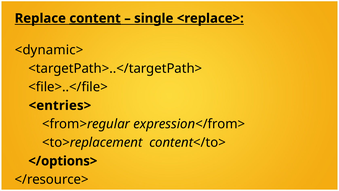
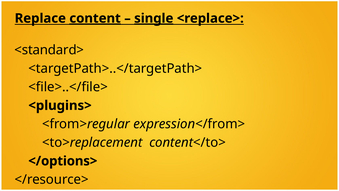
single underline: none -> present (154, 18)
<dynamic>: <dynamic> -> <standard> (49, 50)
<entries>: <entries> -> <plugins> (60, 105)
